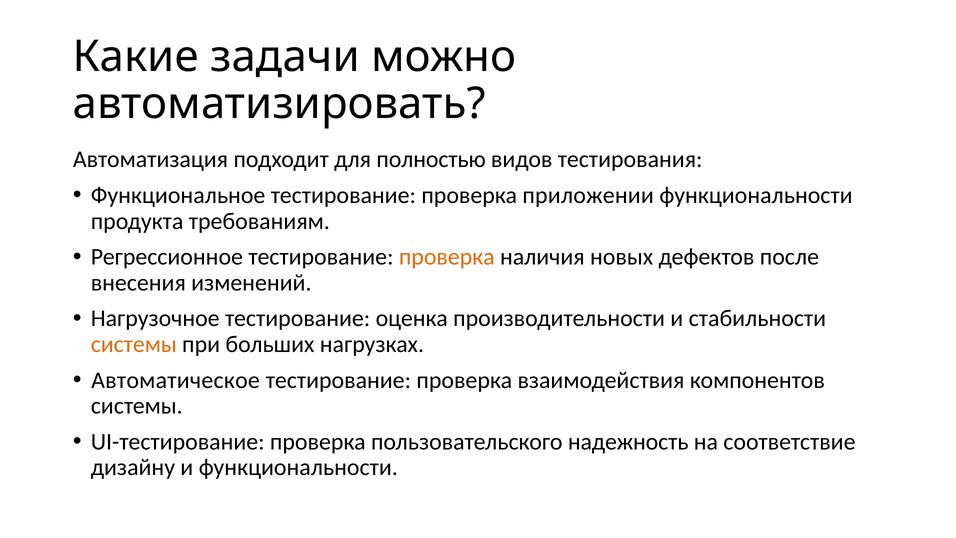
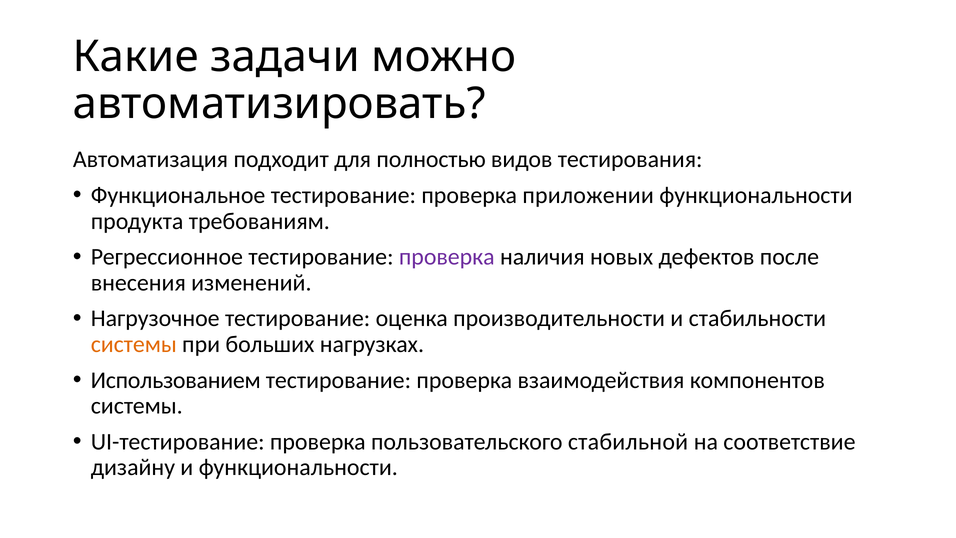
проверка colour: orange -> purple (447, 257)
Автоматическое: Автоматическое -> Использованием (176, 380)
надежность: надежность -> стабильной (628, 442)
